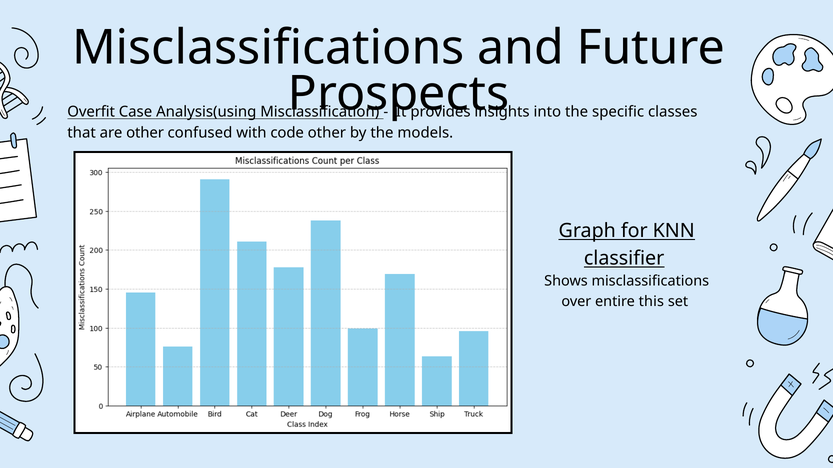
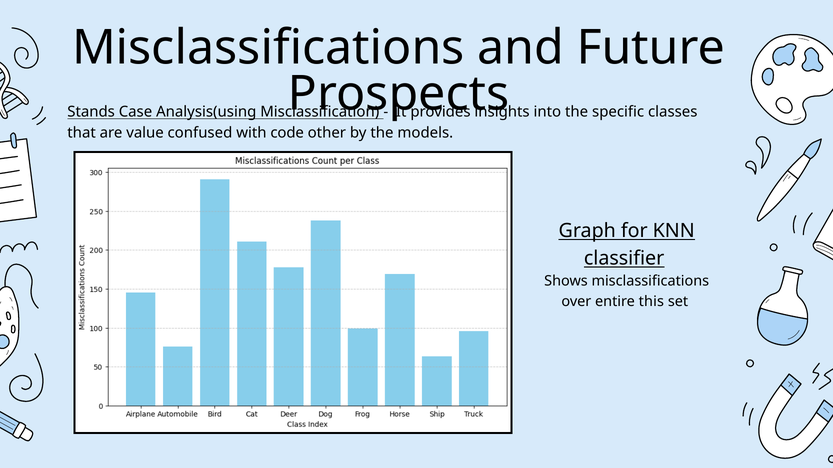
Overfit: Overfit -> Stands (91, 112)
are other: other -> value (145, 133)
